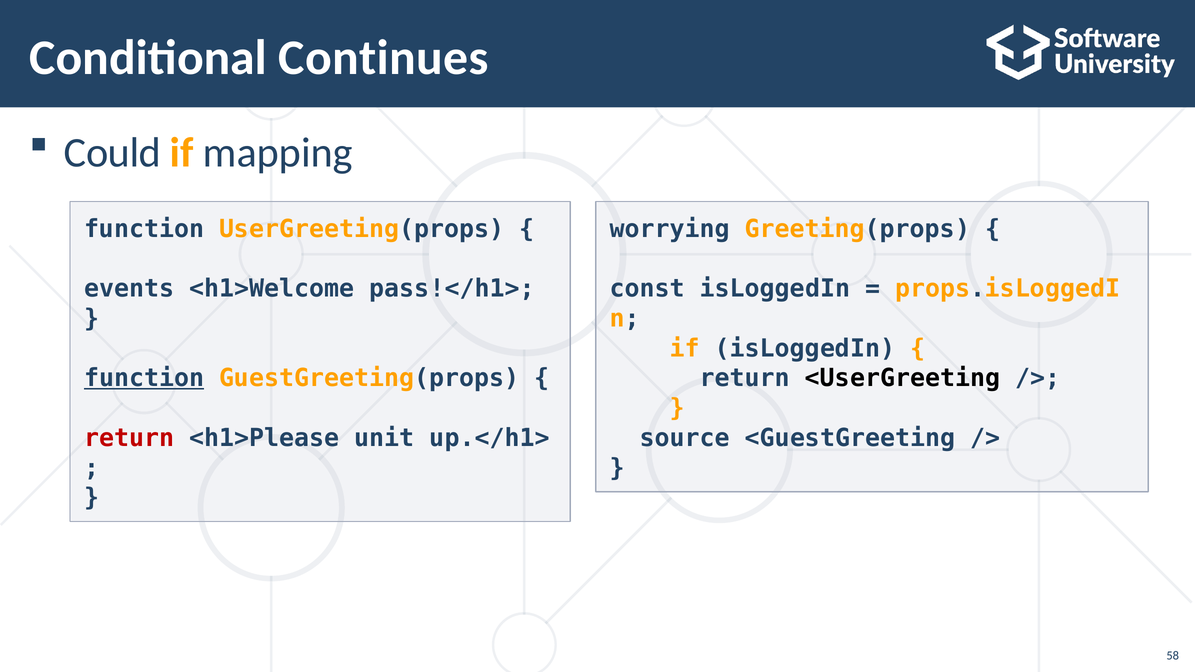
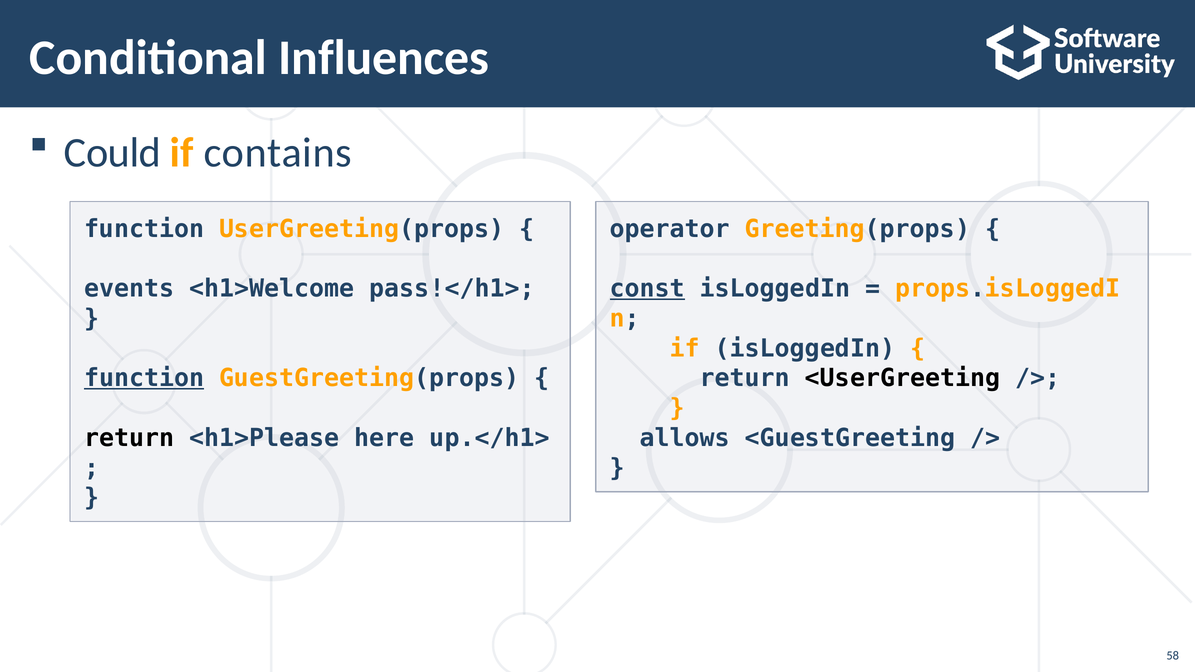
Continues: Continues -> Influences (384, 58)
mapping: mapping -> contains (278, 153)
worrying: worrying -> operator (670, 229)
const underline: none -> present (647, 289)
return colour: red -> black (129, 438)
unit: unit -> here (384, 438)
source: source -> allows (685, 438)
